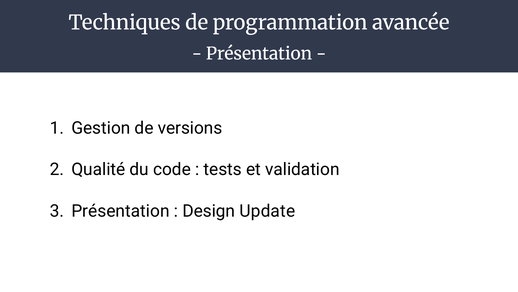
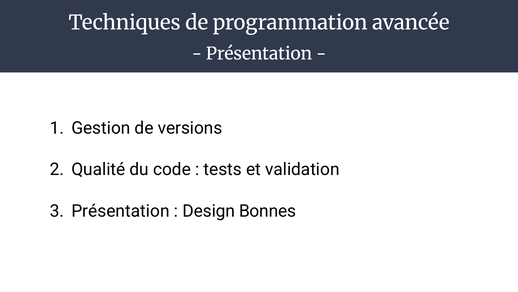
Update: Update -> Bonnes (268, 211)
